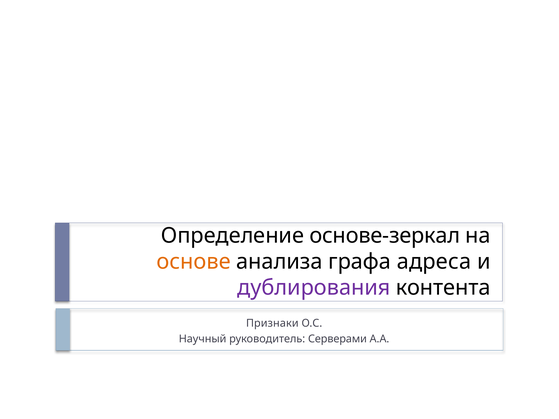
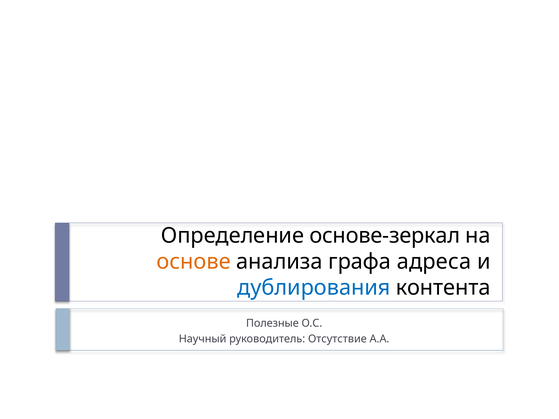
дублирования colour: purple -> blue (314, 288)
Признаки: Признаки -> Полезные (272, 323)
Серверами: Серверами -> Отсутствие (337, 339)
